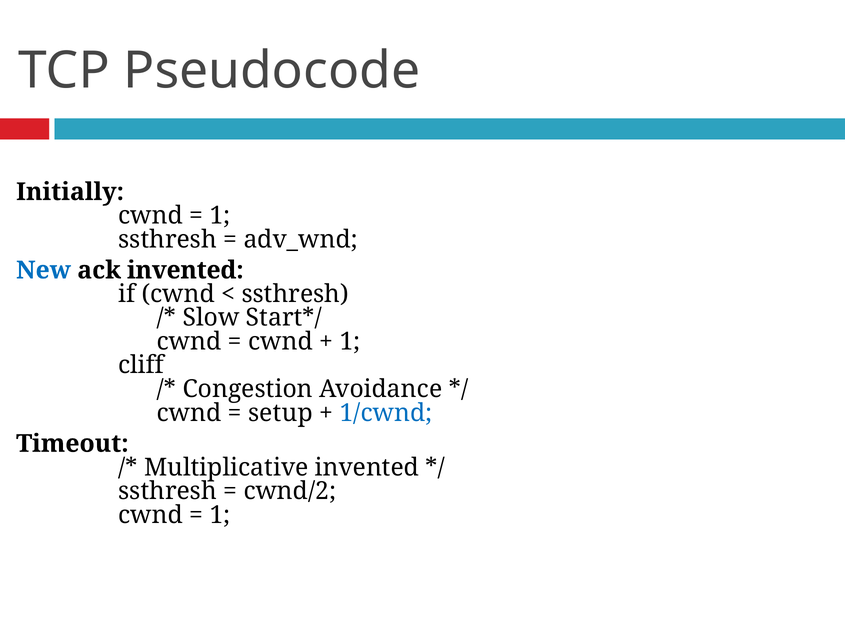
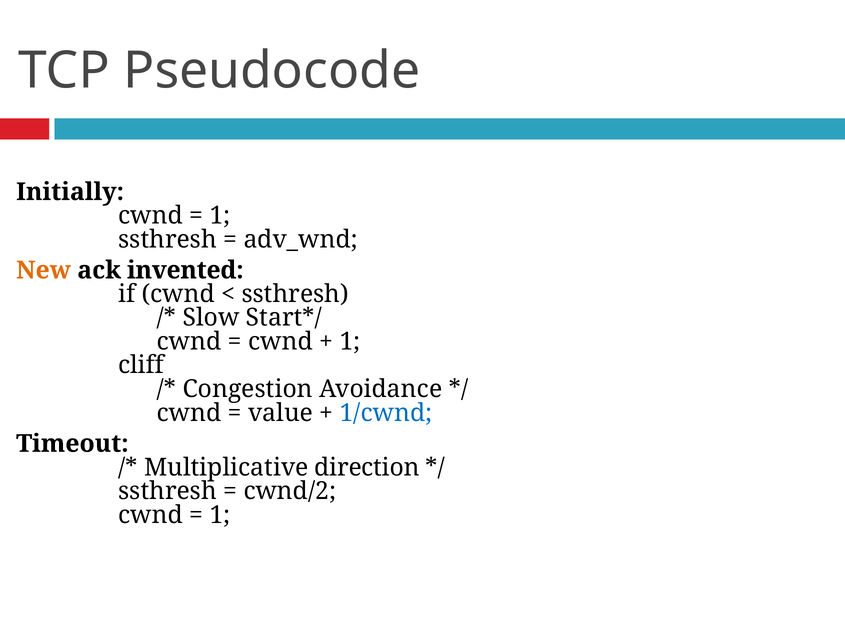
New colour: blue -> orange (43, 270)
setup: setup -> value (281, 413)
Multiplicative invented: invented -> direction (367, 467)
